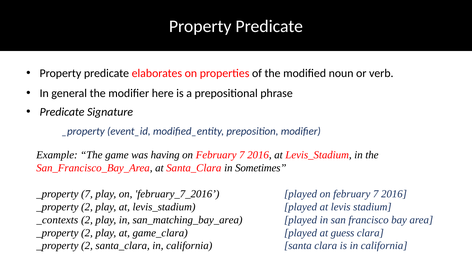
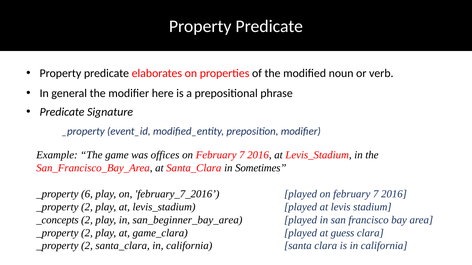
having: having -> offices (165, 155)
_property 7: 7 -> 6 (87, 194)
_contexts: _contexts -> _concepts (57, 220)
san_matching_bay_area: san_matching_bay_area -> san_beginner_bay_area (187, 220)
